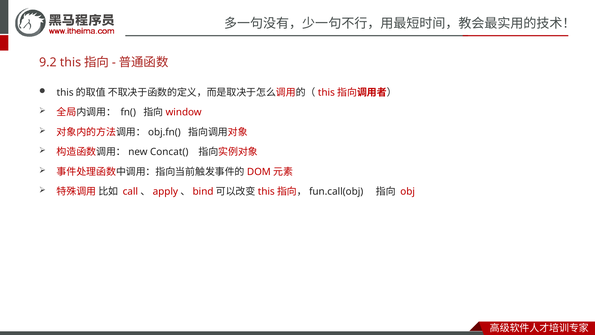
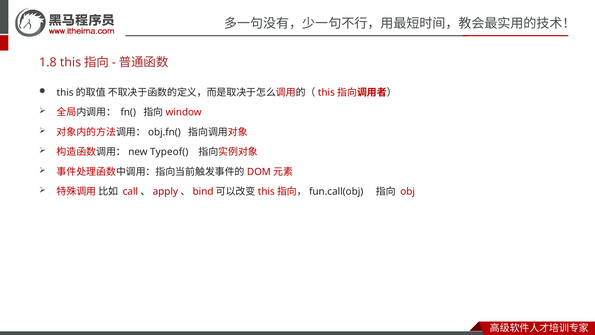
9.2: 9.2 -> 1.8 (48, 62)
Concat(: Concat( -> Typeof( (169, 152)
